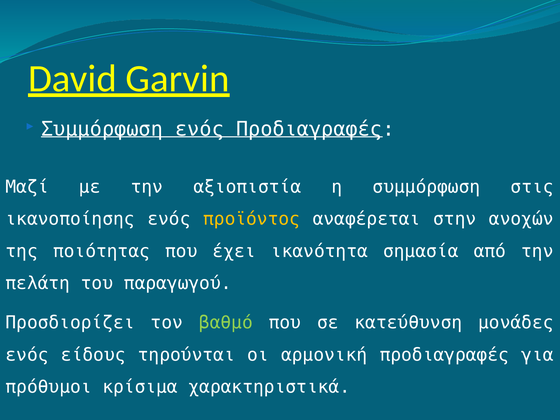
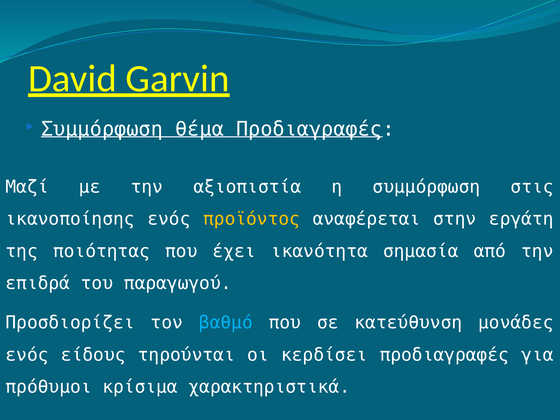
Συμμόρφωση ενός: ενός -> θέμα (199, 129)
ανοχών: ανοχών -> εργάτη (521, 219)
πελάτη: πελάτη -> επιδρά (38, 283)
βαθμό colour: light green -> light blue (226, 323)
αρμονική: αρμονική -> κερδίσει (324, 355)
